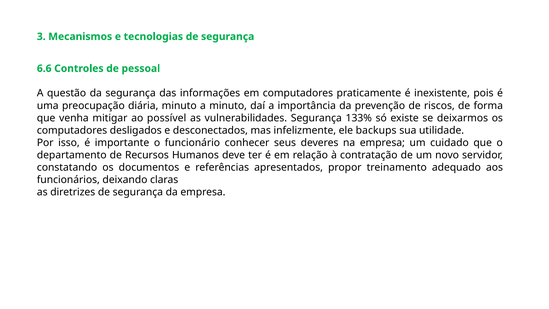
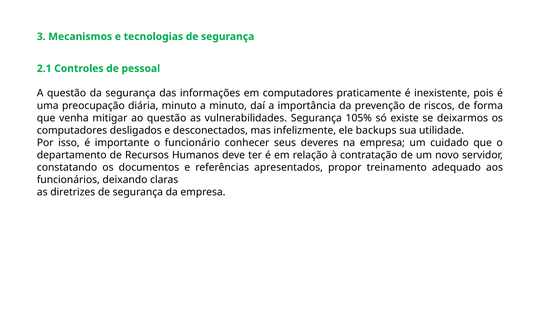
6.6: 6.6 -> 2.1 (44, 68)
ao possível: possível -> questão (167, 118)
133%: 133% -> 105% (359, 118)
